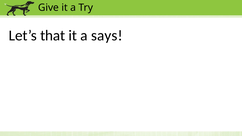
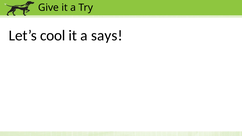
that: that -> cool (53, 35)
